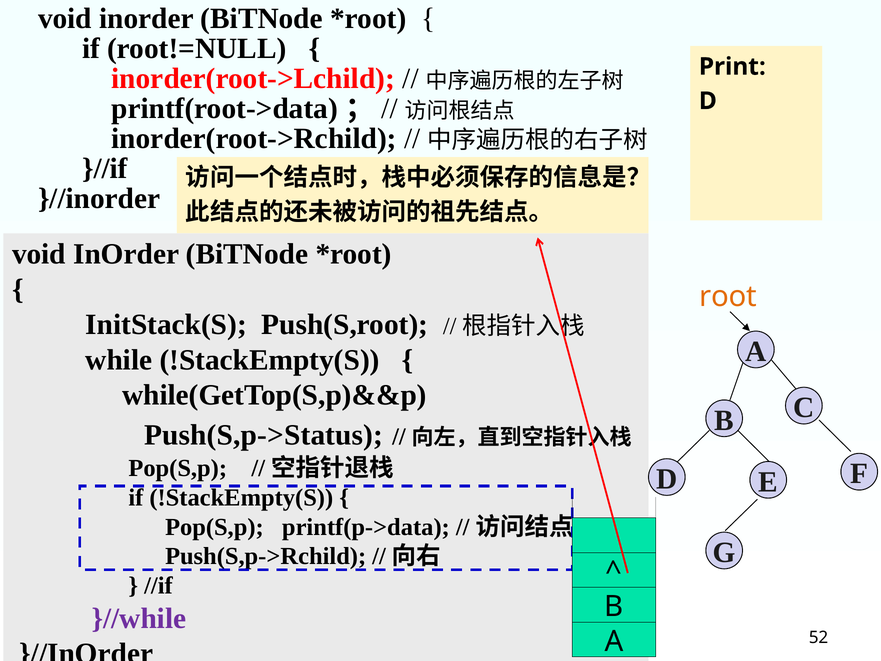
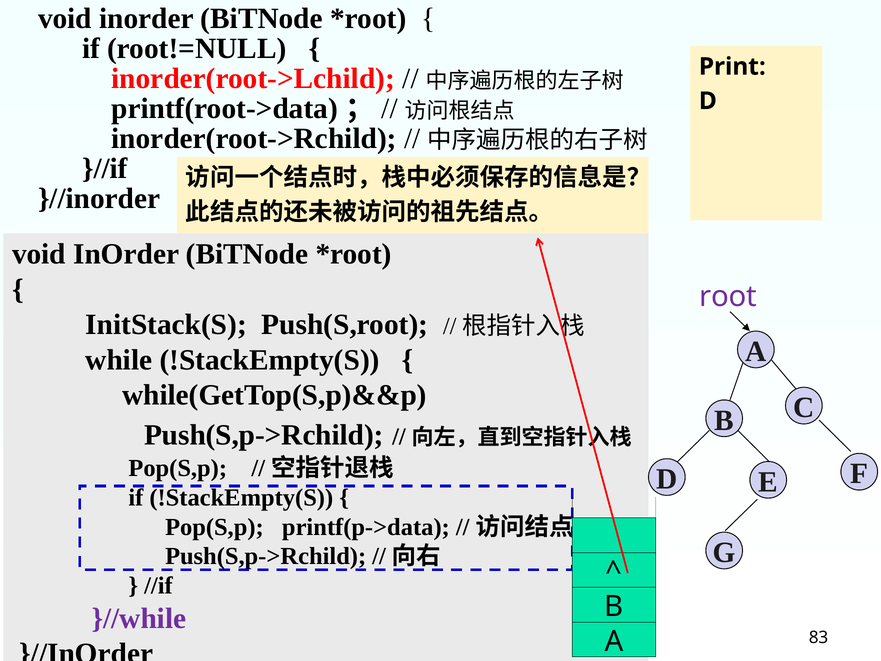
root colour: orange -> purple (728, 296)
Push(S,p->Status: Push(S,p->Status -> Push(S,p->Rchild (264, 435)
52: 52 -> 83 (819, 637)
